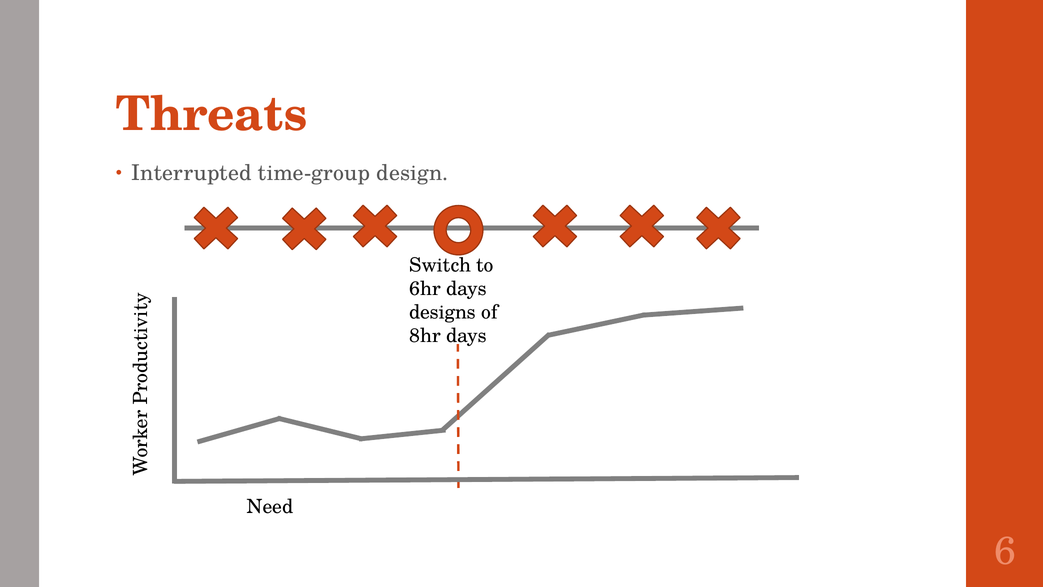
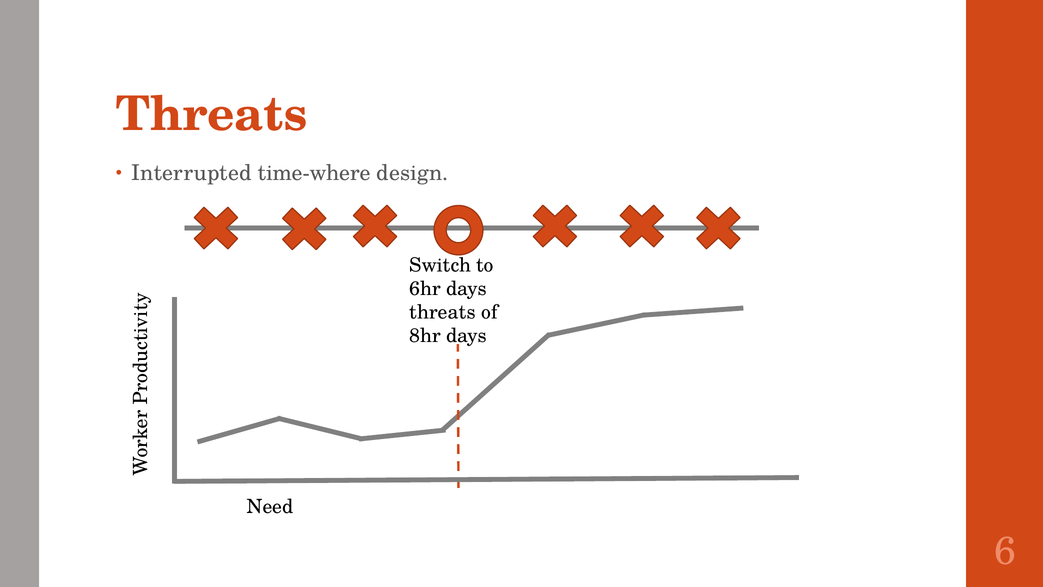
time-group: time-group -> time-where (314, 173)
designs: designs -> threats (443, 312)
